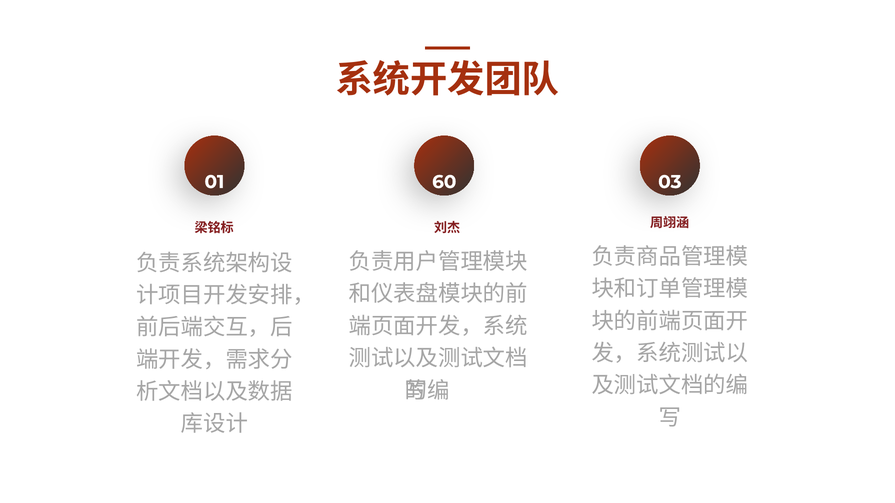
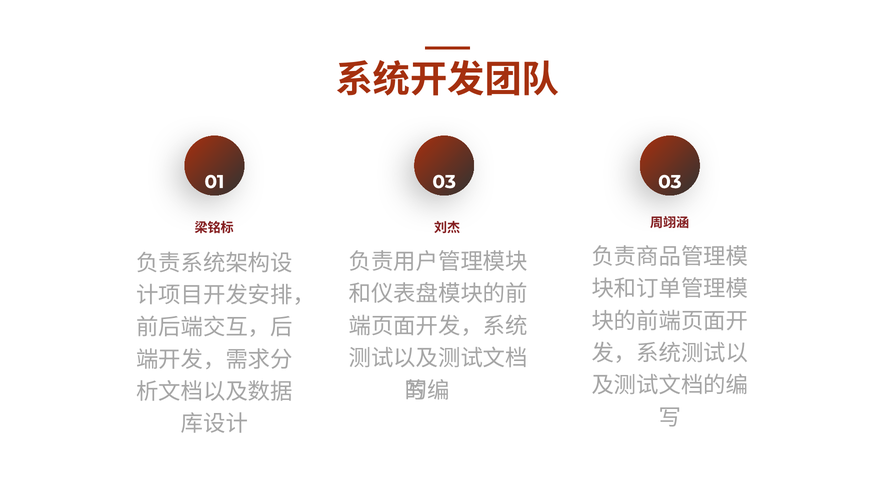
01 60: 60 -> 03 (444, 182)
